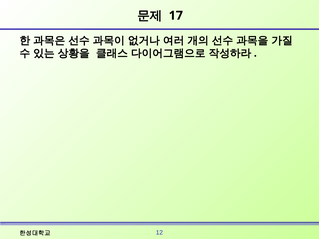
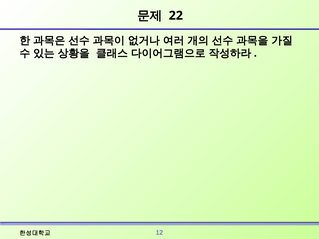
17: 17 -> 22 (176, 16)
